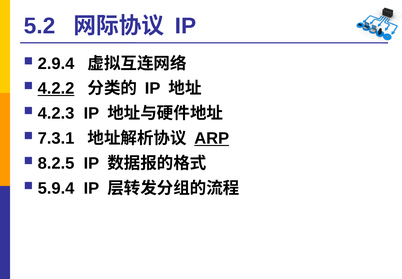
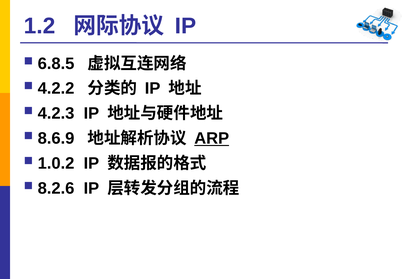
5.2: 5.2 -> 1.2 (40, 26)
2.9.4: 2.9.4 -> 6.8.5 (56, 63)
4.2.2 underline: present -> none (56, 88)
7.3.1: 7.3.1 -> 8.6.9 (56, 138)
8.2.5: 8.2.5 -> 1.0.2 (56, 163)
5.9.4: 5.9.4 -> 8.2.6 (56, 188)
